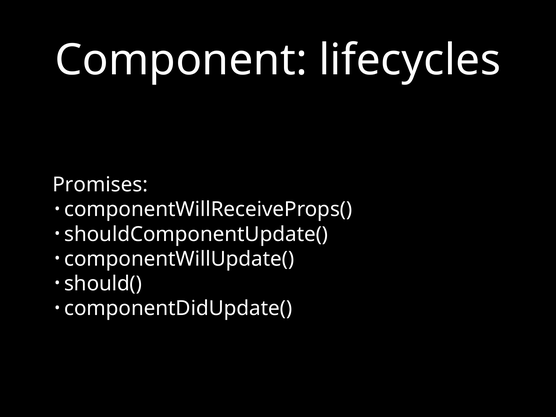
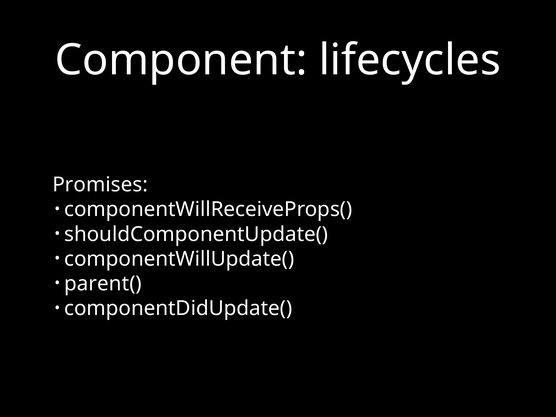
should(: should( -> parent( (103, 284)
